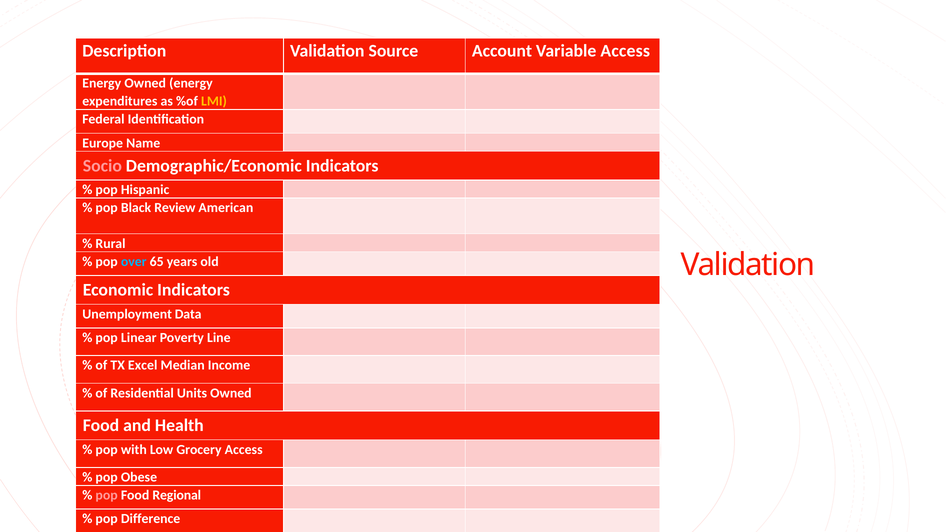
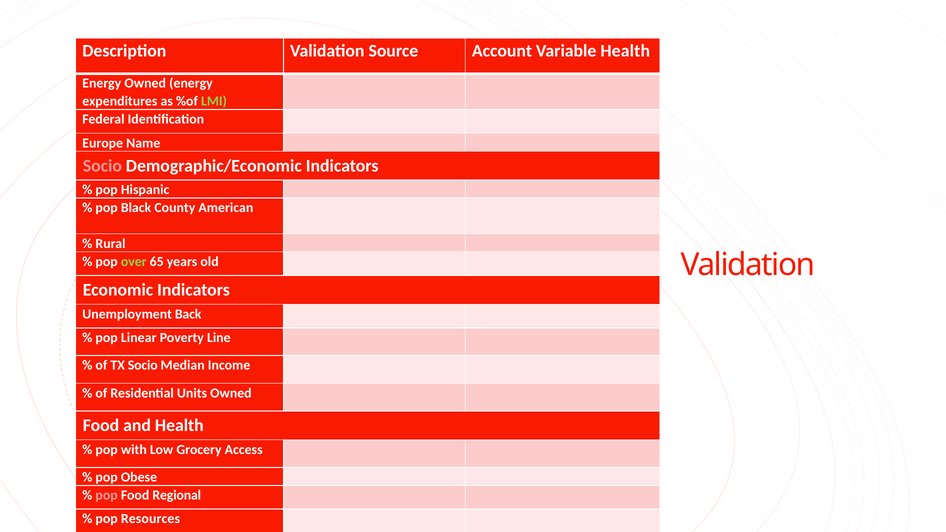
Variable Access: Access -> Health (625, 51)
LMI colour: yellow -> light green (214, 101)
Review: Review -> County (175, 208)
over colour: light blue -> light green (134, 262)
Data: Data -> Back (188, 314)
TX Excel: Excel -> Socio (143, 365)
Difference: Difference -> Resources (150, 519)
